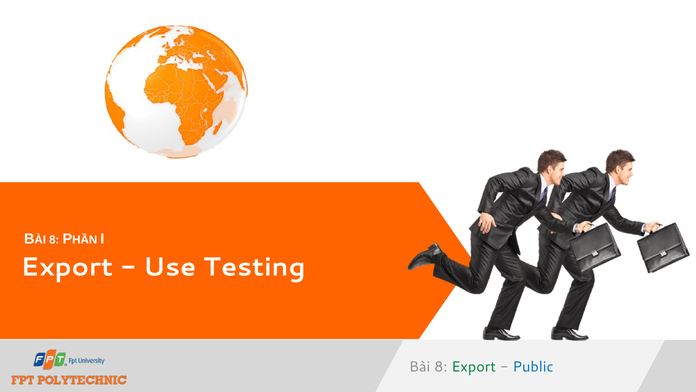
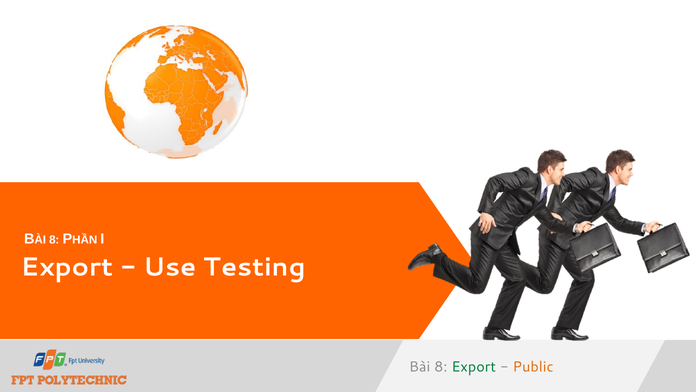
Public colour: blue -> orange (533, 366)
